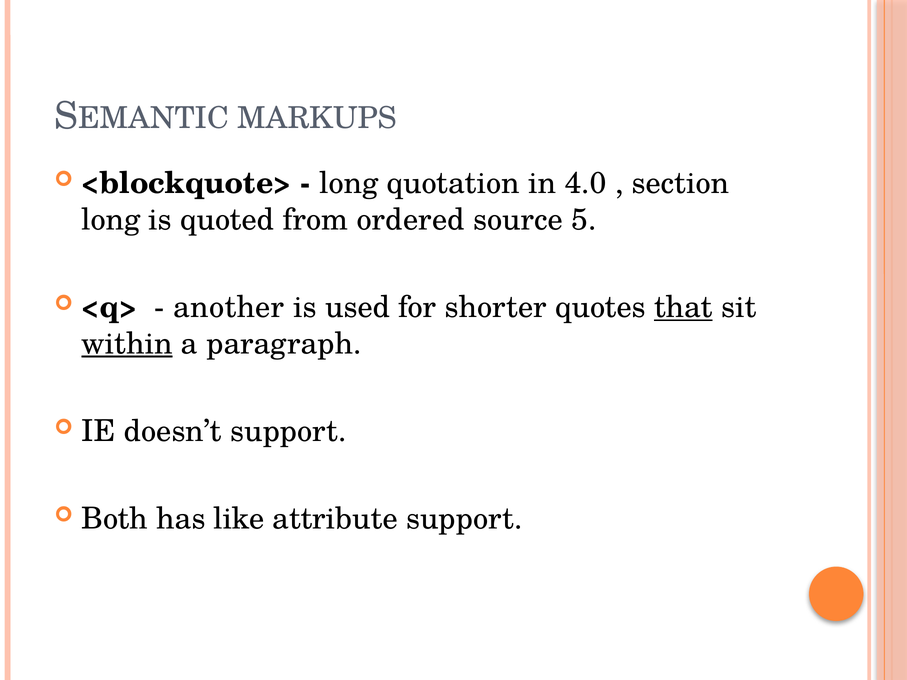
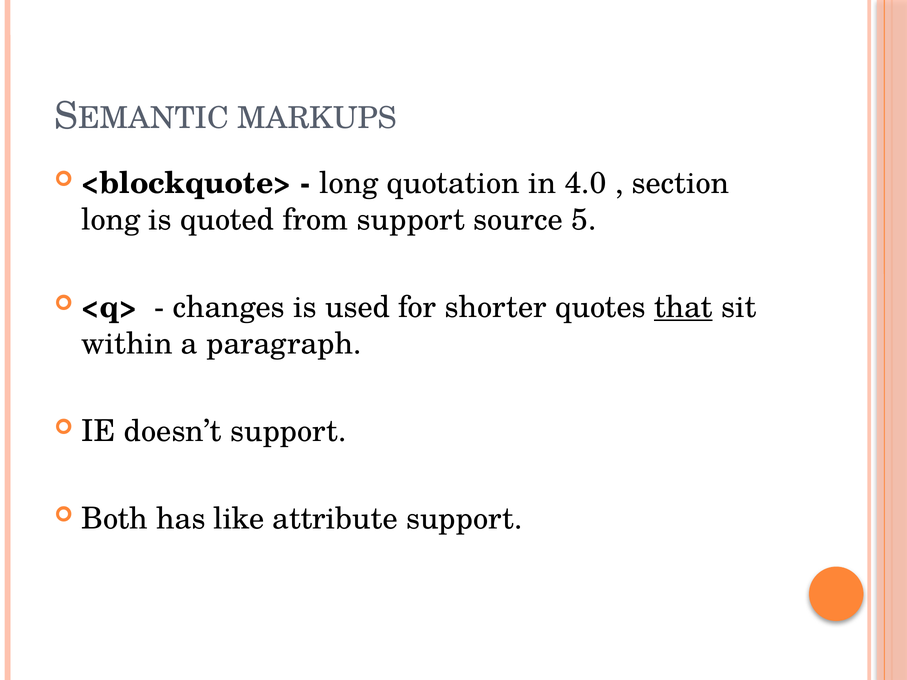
from ordered: ordered -> support (411, 220)
another: another -> changes (229, 307)
within underline: present -> none (127, 344)
